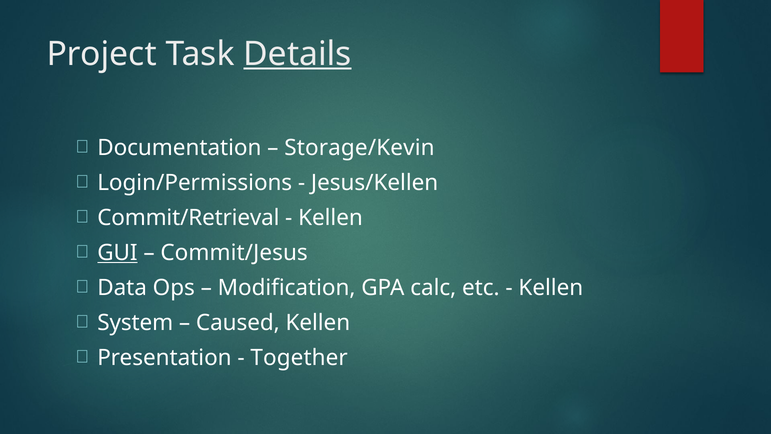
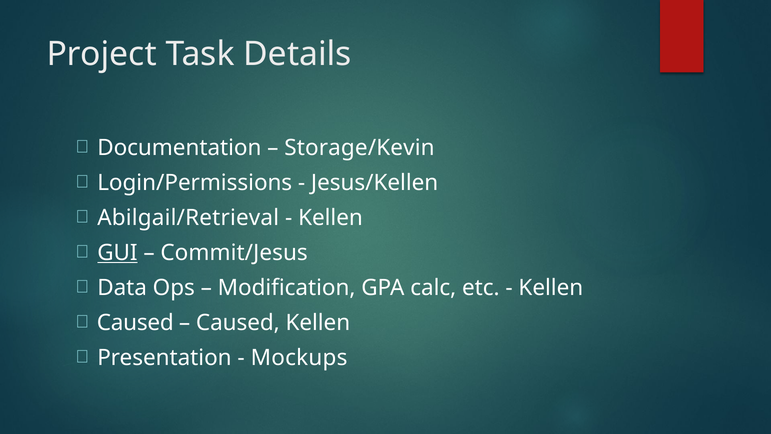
Details underline: present -> none (298, 54)
Commit/Retrieval: Commit/Retrieval -> Abilgail/Retrieval (188, 218)
System: System -> Caused (135, 323)
Together: Together -> Mockups (299, 358)
